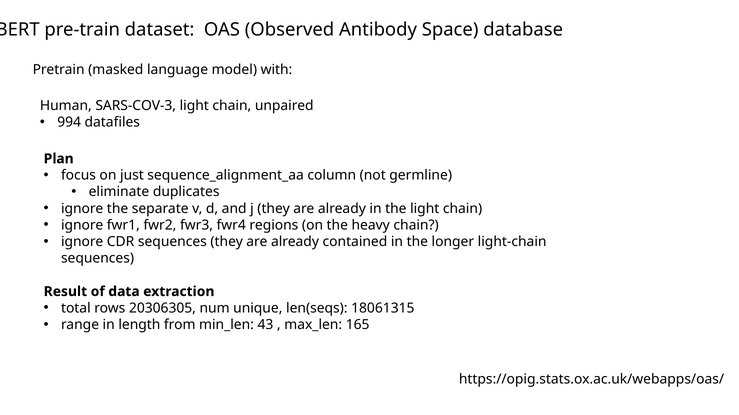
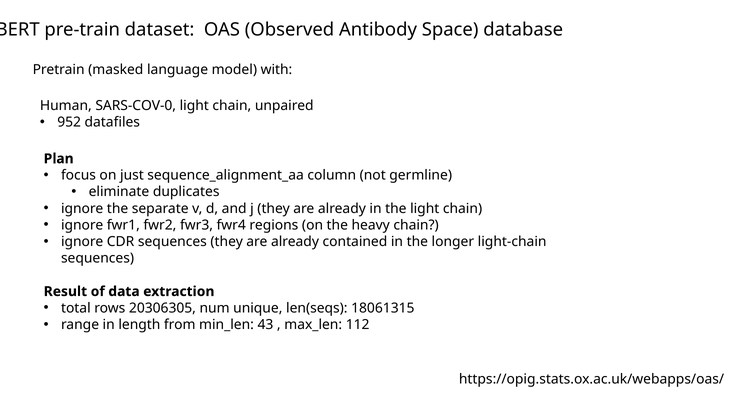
SARS-COV-3: SARS-COV-3 -> SARS-COV-0 (136, 106)
994: 994 -> 952 (69, 122)
165: 165 -> 112 (358, 325)
